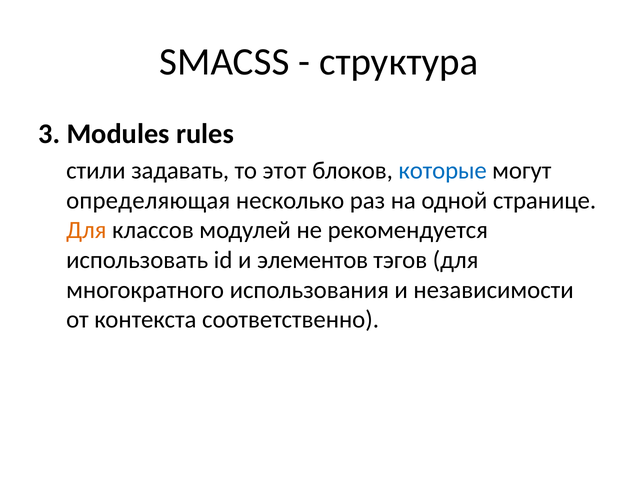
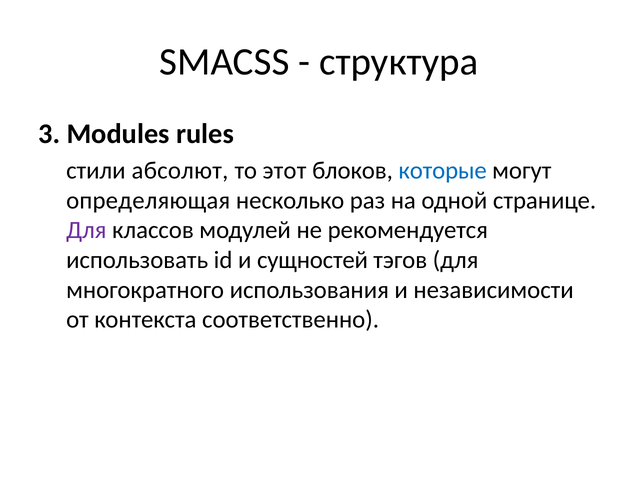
задавать: задавать -> абсолют (180, 170)
Для colour: orange -> purple (86, 230)
элементов: элементов -> сущностей (313, 260)
